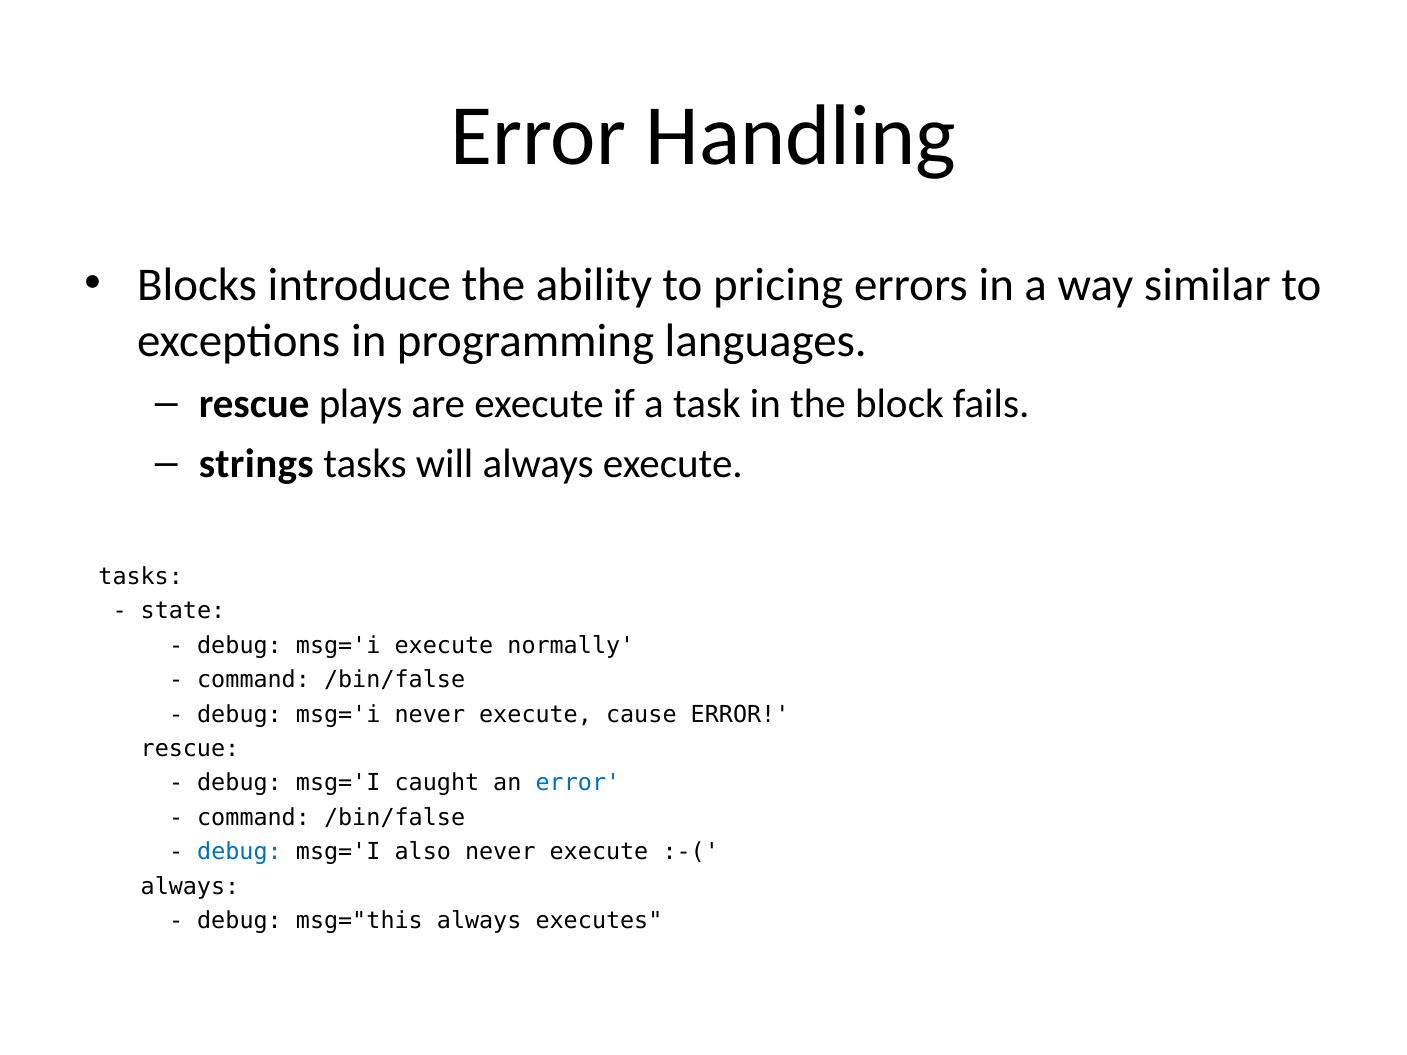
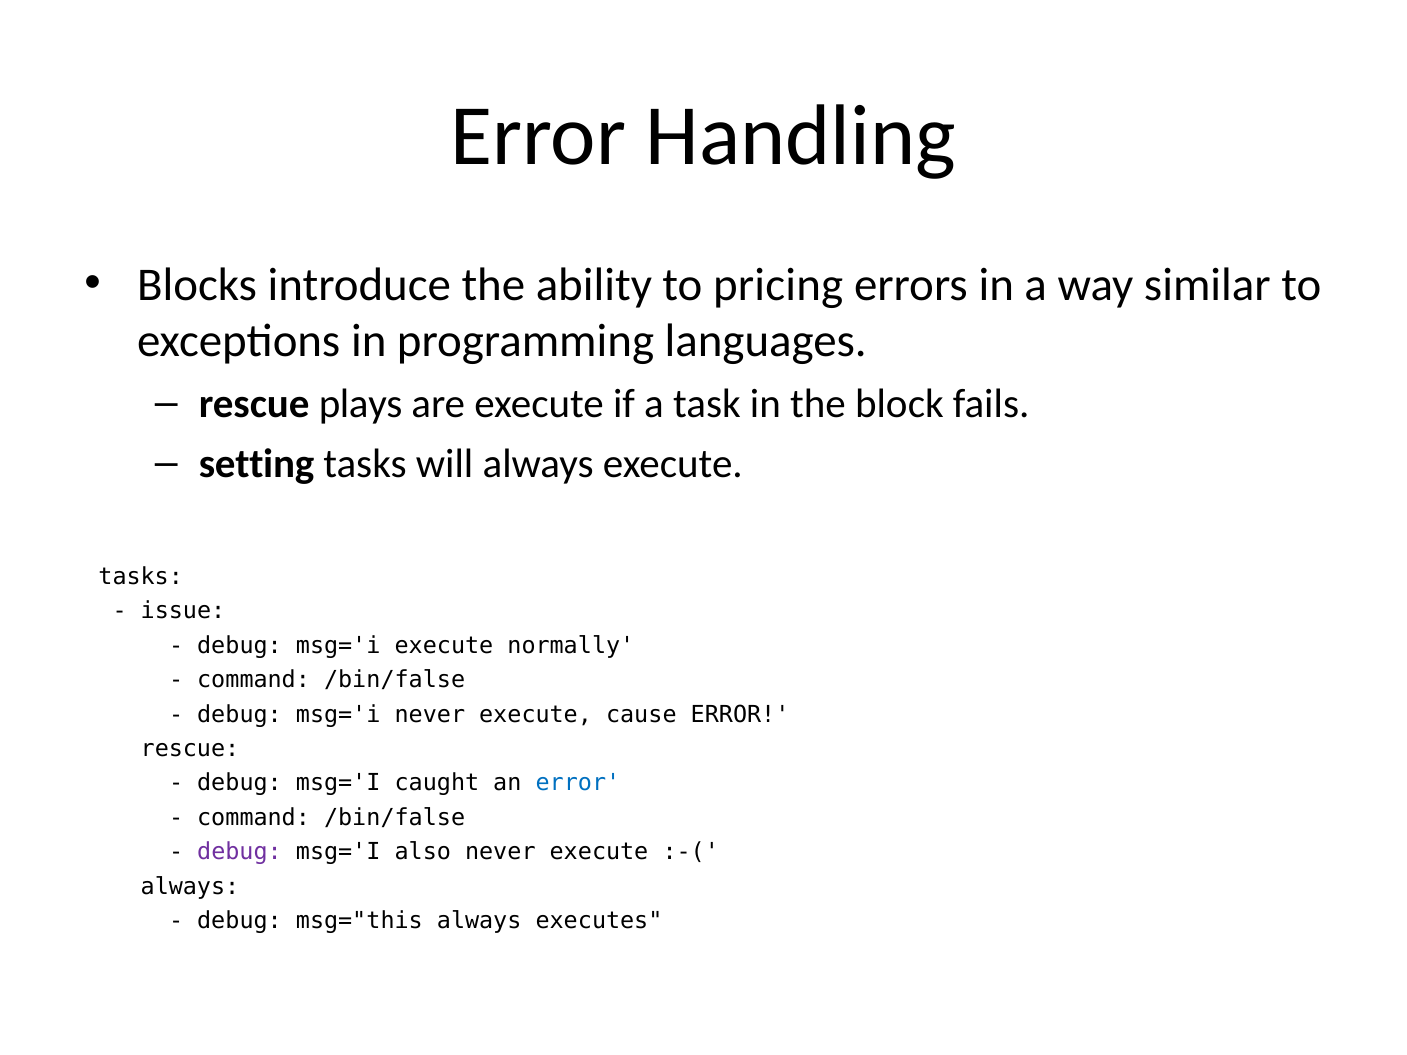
strings: strings -> setting (257, 465)
state: state -> issue (183, 611)
debug colour: blue -> purple (239, 852)
